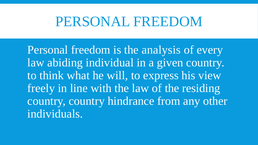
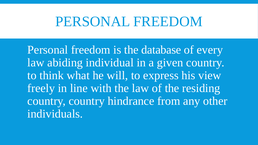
analysis: analysis -> database (161, 50)
